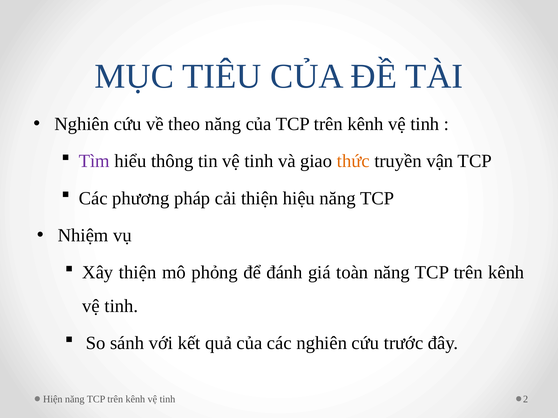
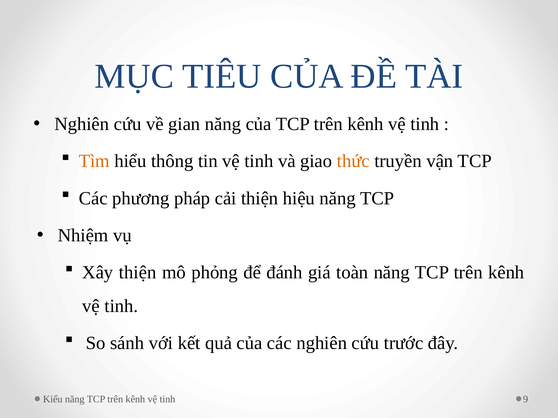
theo: theo -> gian (184, 124)
Tìm colour: purple -> orange (94, 161)
Hiện: Hiện -> Kiểu (53, 400)
2: 2 -> 9 (526, 400)
